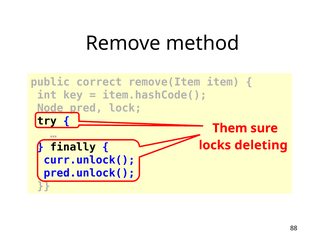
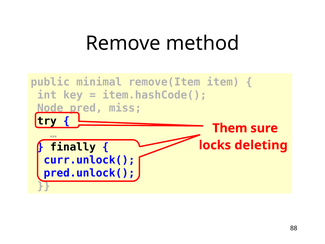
correct: correct -> minimal (99, 82)
lock: lock -> miss (125, 108)
